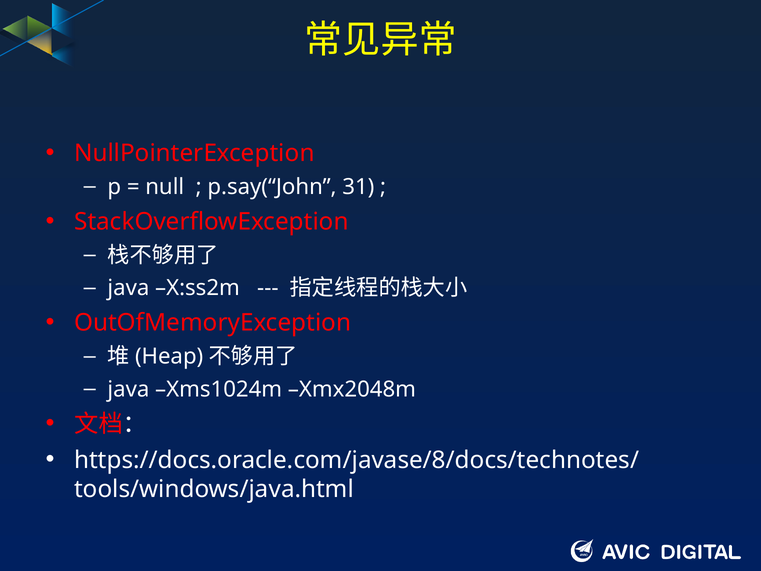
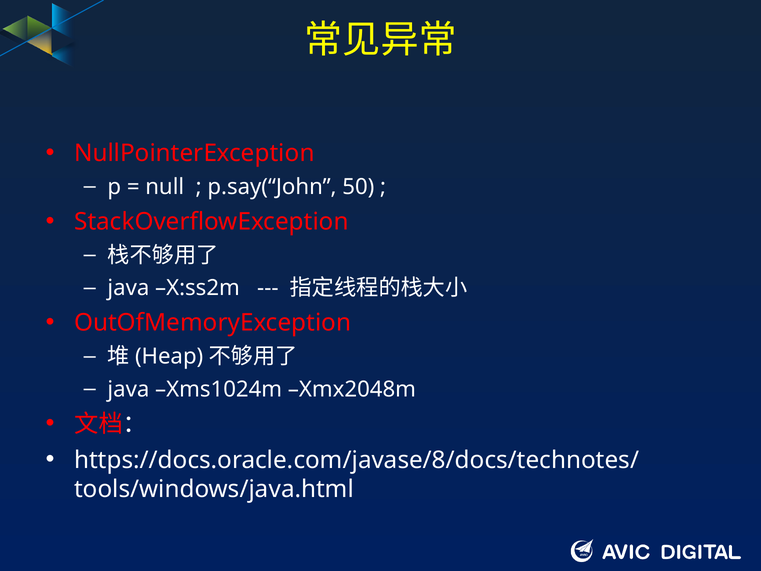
31: 31 -> 50 (358, 187)
